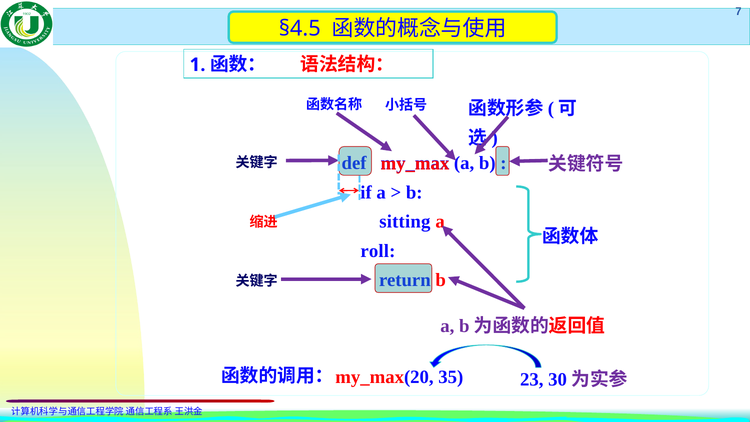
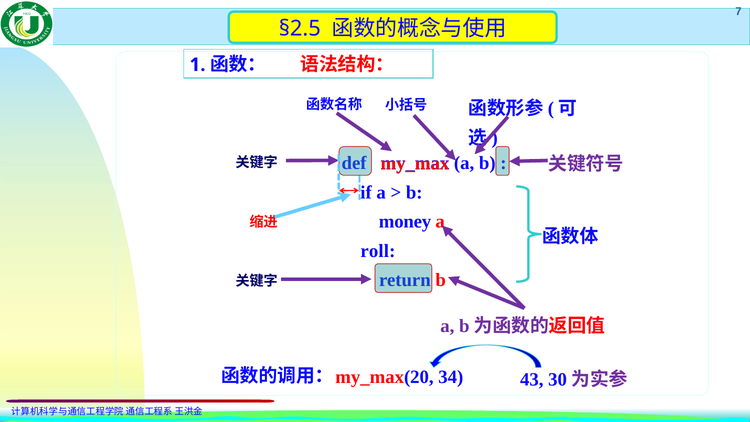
§4.5: §4.5 -> §2.5 (300, 29)
sitting: sitting -> money (405, 222)
35: 35 -> 34 (451, 377)
23: 23 -> 43 (532, 379)
